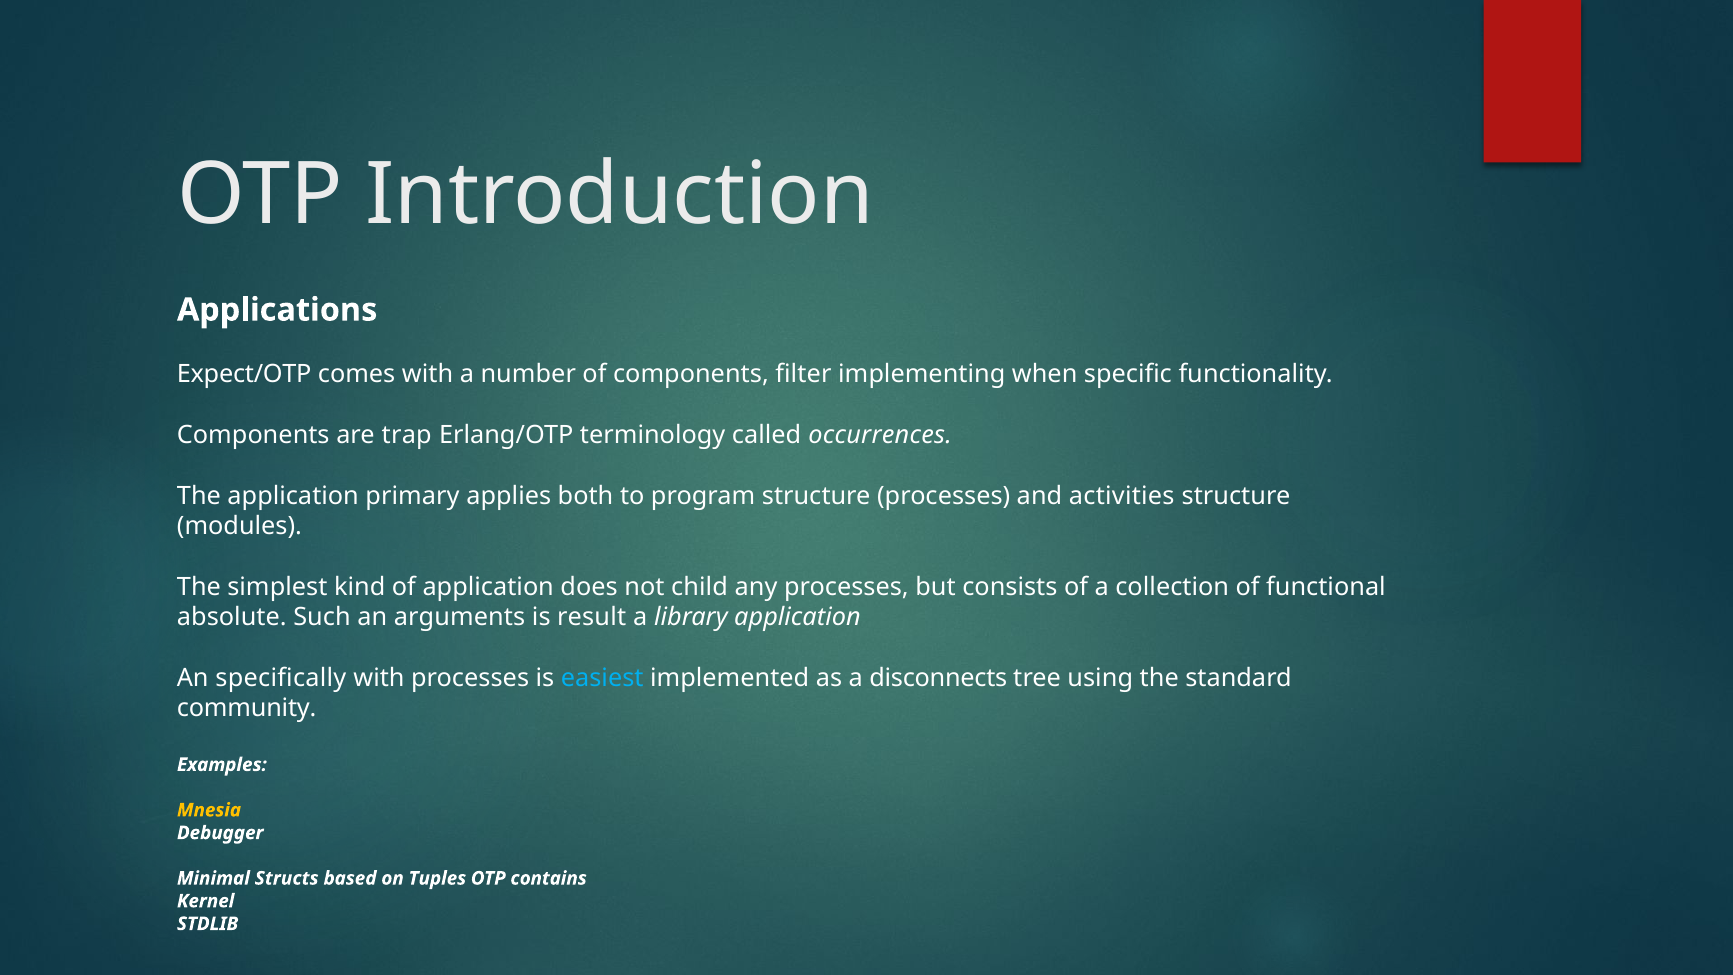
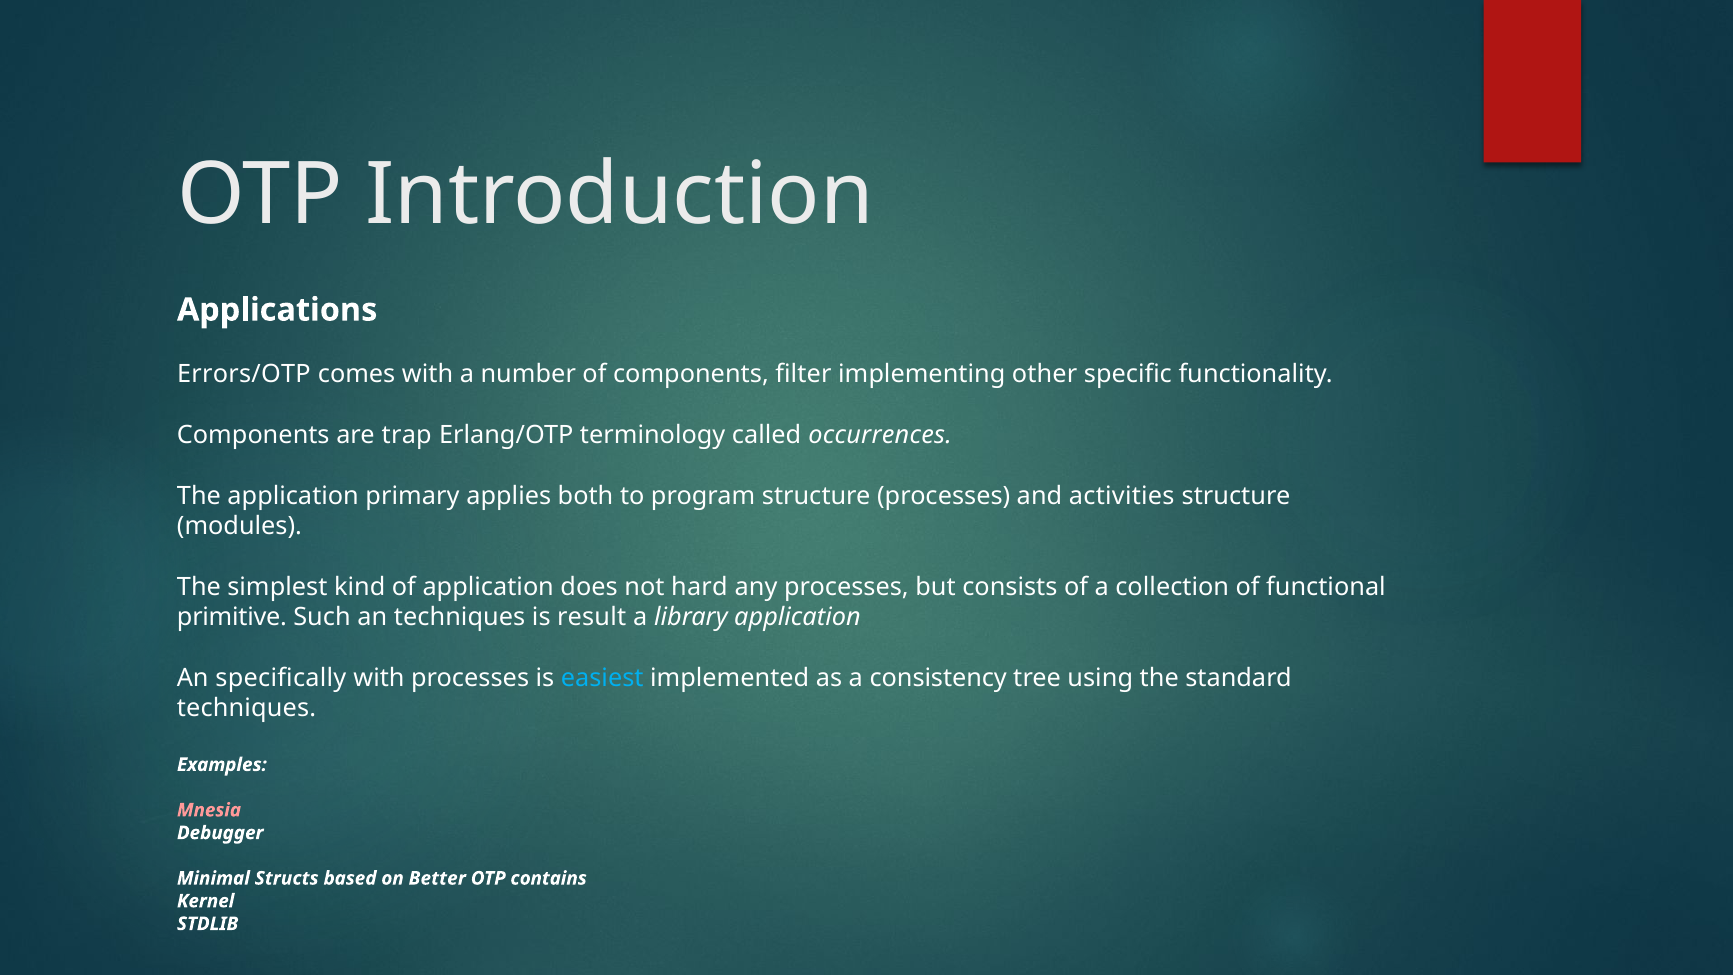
Expect/OTP: Expect/OTP -> Errors/OTP (244, 374)
when: when -> other (1045, 374)
child: child -> hard (699, 587)
absolute: absolute -> primitive (232, 617)
an arguments: arguments -> techniques (460, 617)
disconnects: disconnects -> consistency (938, 678)
community: community -> techniques (247, 708)
Mnesia colour: yellow -> pink (209, 810)
Tuples: Tuples -> Better (437, 878)
